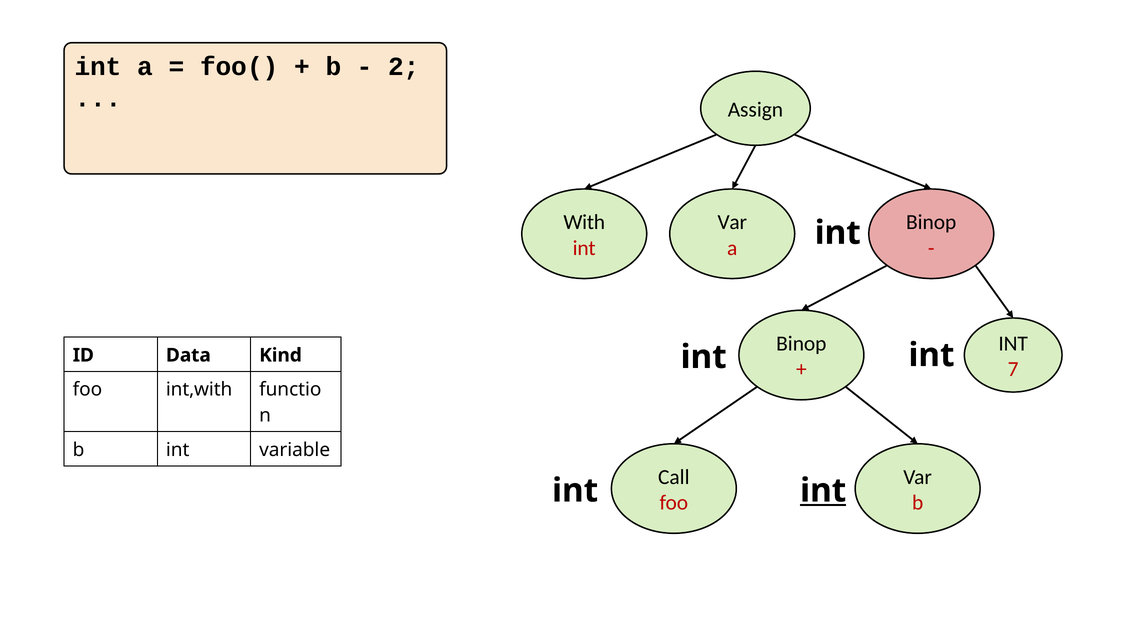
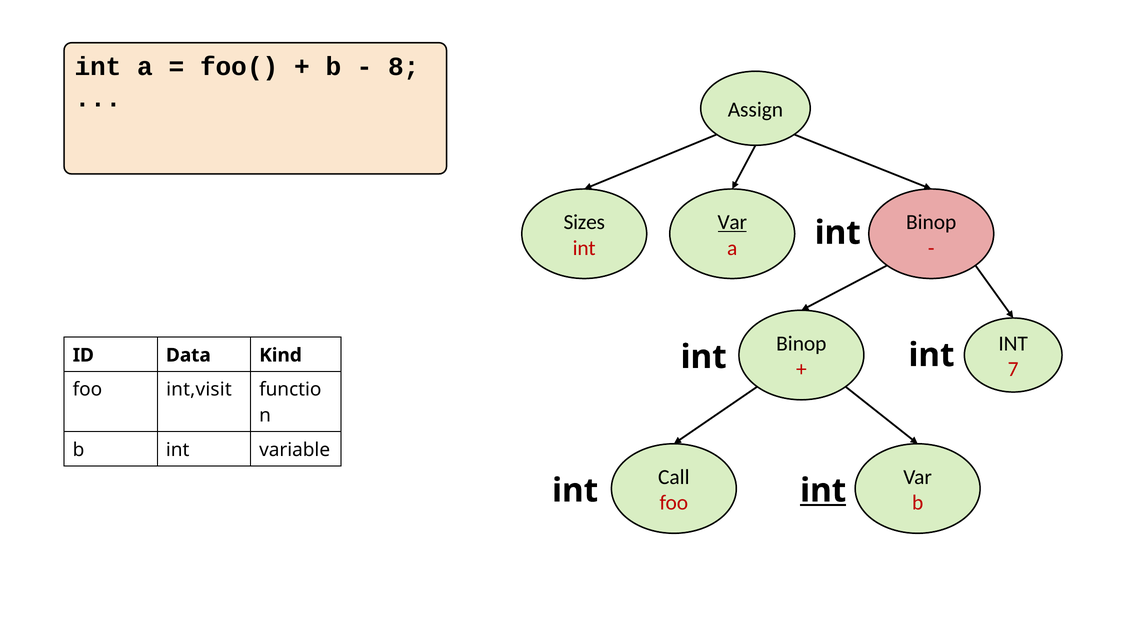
2: 2 -> 8 (404, 67)
With: With -> Sizes (584, 222)
Var underline: none -> present (732, 222)
int,with: int,with -> int,visit (199, 390)
